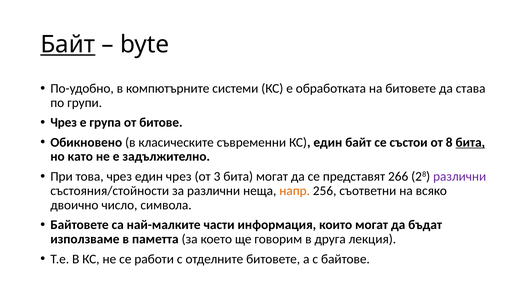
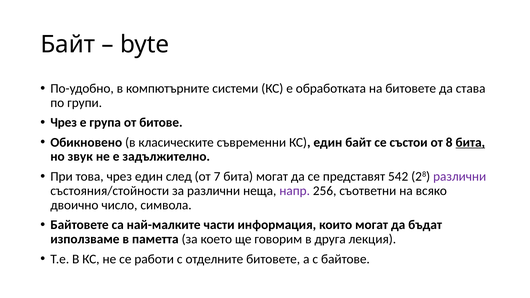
Байт underline: present -> none (68, 45)
като: като -> звук (80, 157)
един чрез: чрез -> след (179, 177)
3: 3 -> 7 (217, 177)
266: 266 -> 542 (398, 177)
напр colour: orange -> purple (295, 191)
